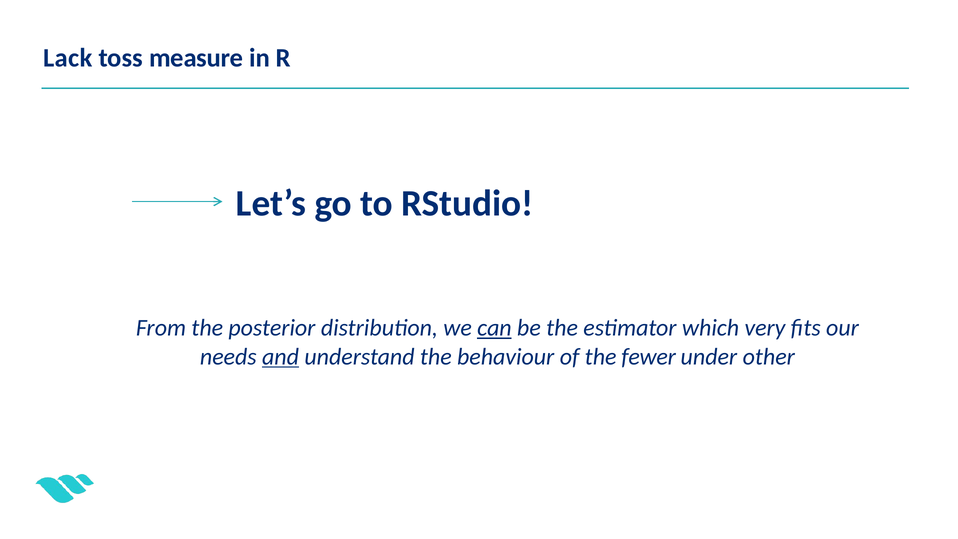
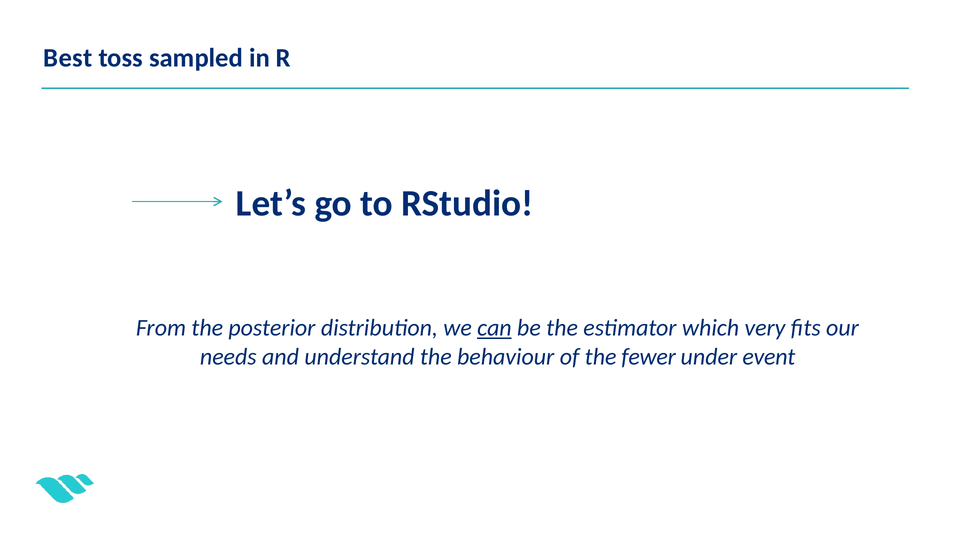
Lack: Lack -> Best (68, 58)
measure: measure -> sampled (196, 58)
and underline: present -> none (281, 357)
other: other -> event (769, 357)
